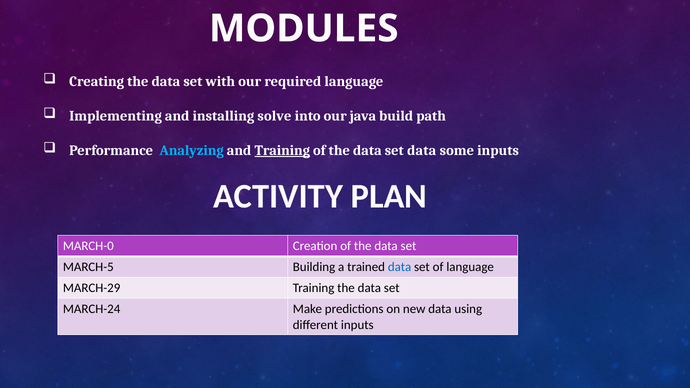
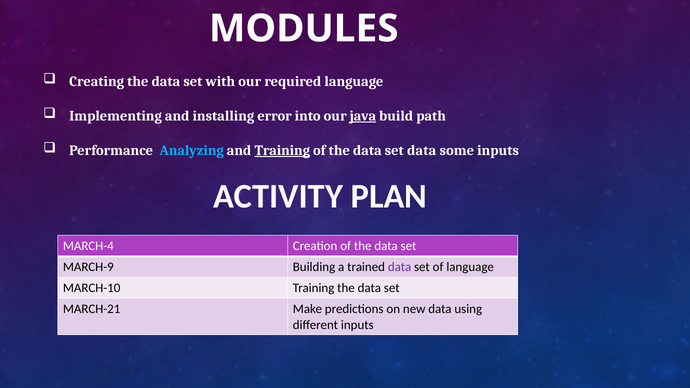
solve: solve -> error (275, 116)
java underline: none -> present (363, 116)
MARCH-0: MARCH-0 -> MARCH-4 (88, 246)
MARCH-5: MARCH-5 -> MARCH-9 (88, 267)
data colour: blue -> purple (400, 267)
MARCH-29: MARCH-29 -> MARCH-10 (92, 288)
MARCH-24: MARCH-24 -> MARCH-21 (92, 309)
